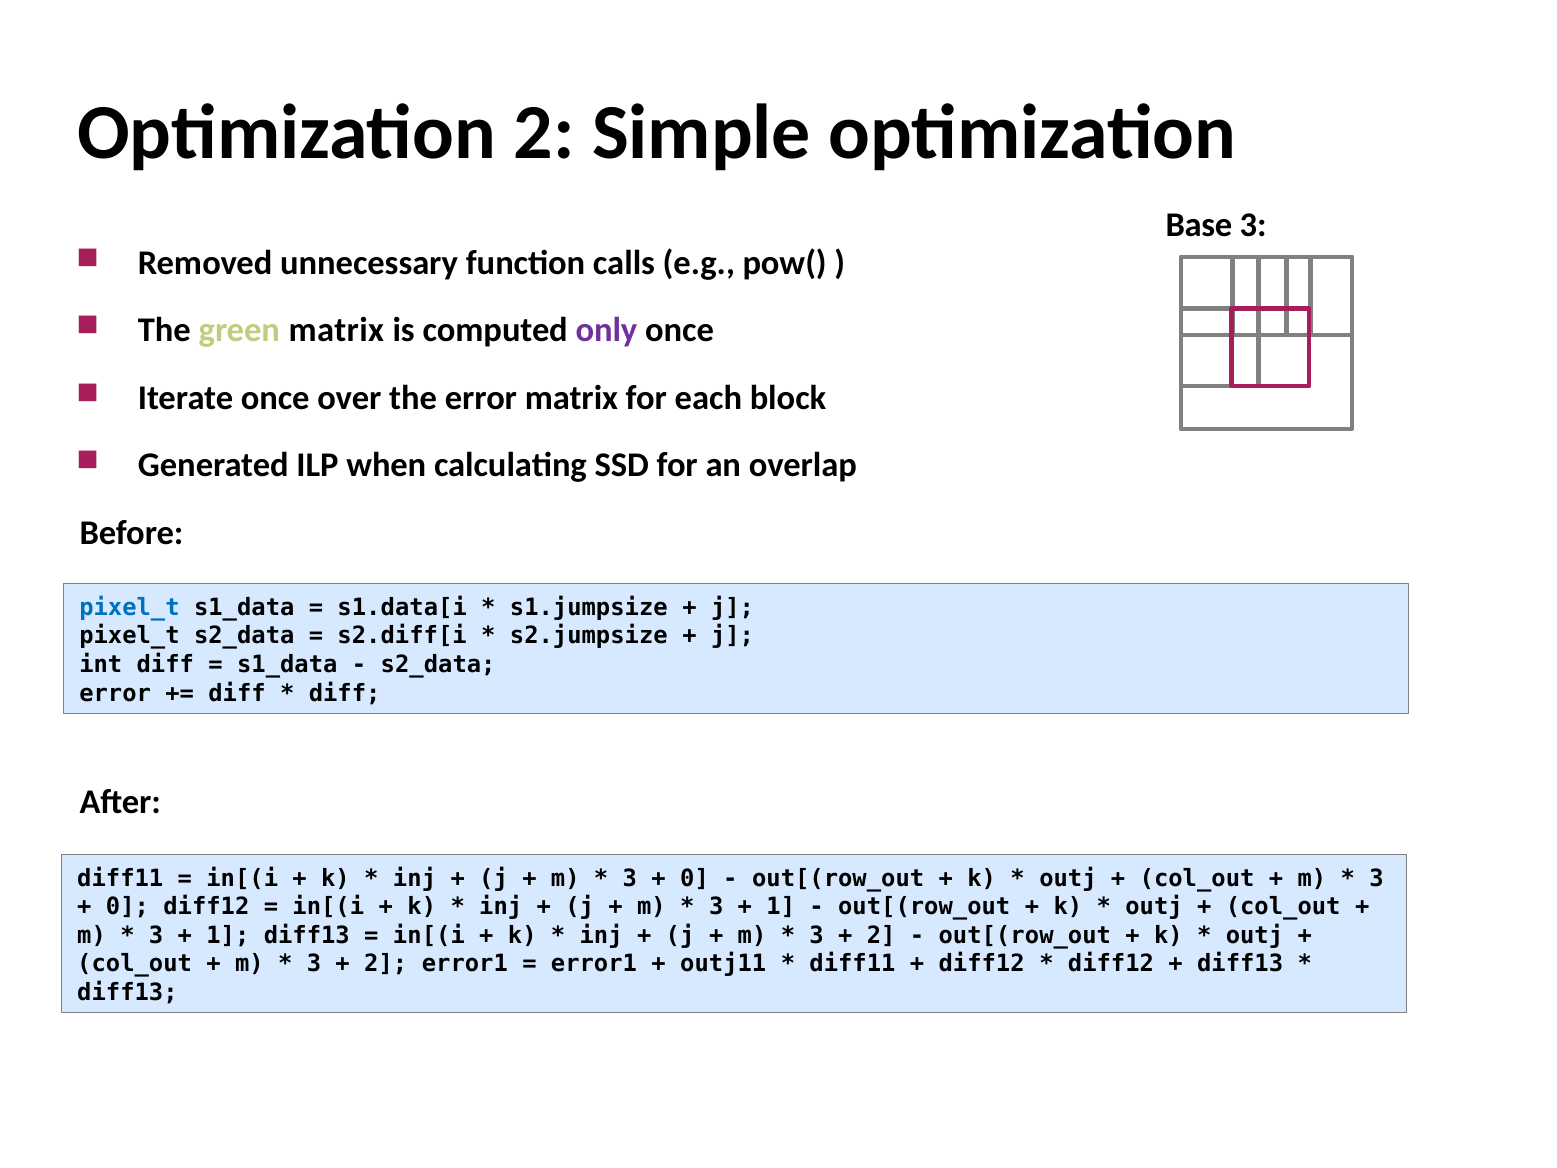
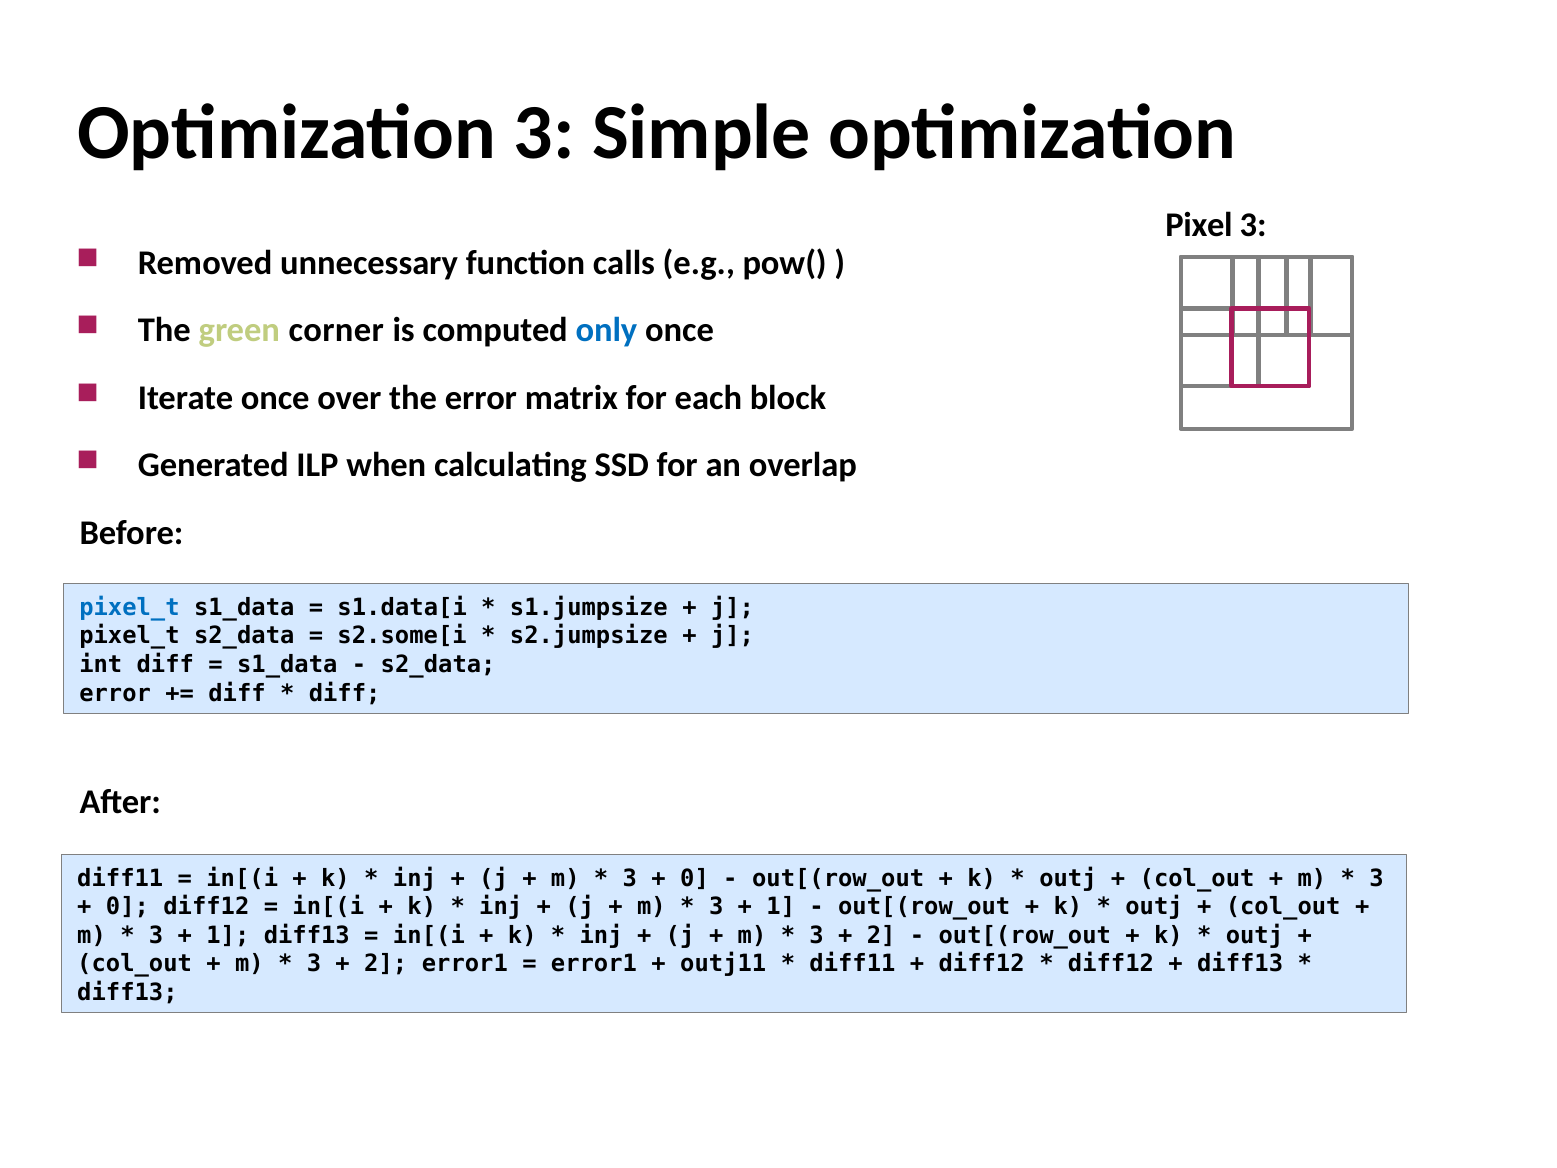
Optimization 2: 2 -> 3 (544, 133)
Base: Base -> Pixel (1199, 225)
green matrix: matrix -> corner (336, 330)
only colour: purple -> blue (606, 330)
s2.diff[i: s2.diff[i -> s2.some[i (402, 636)
